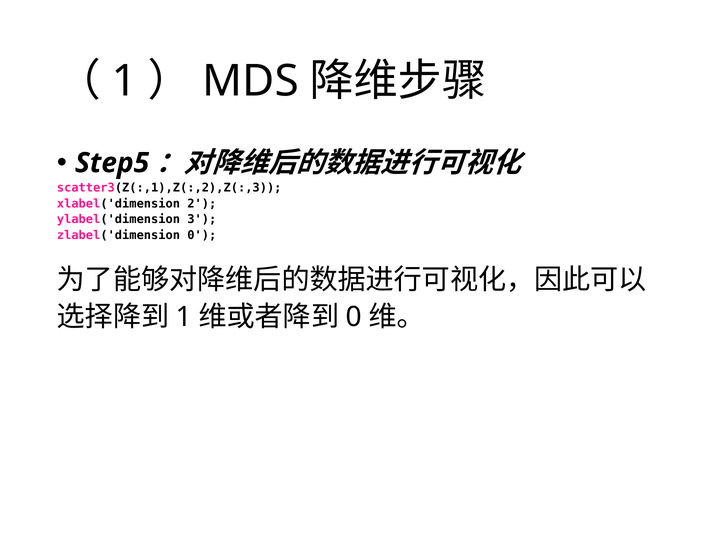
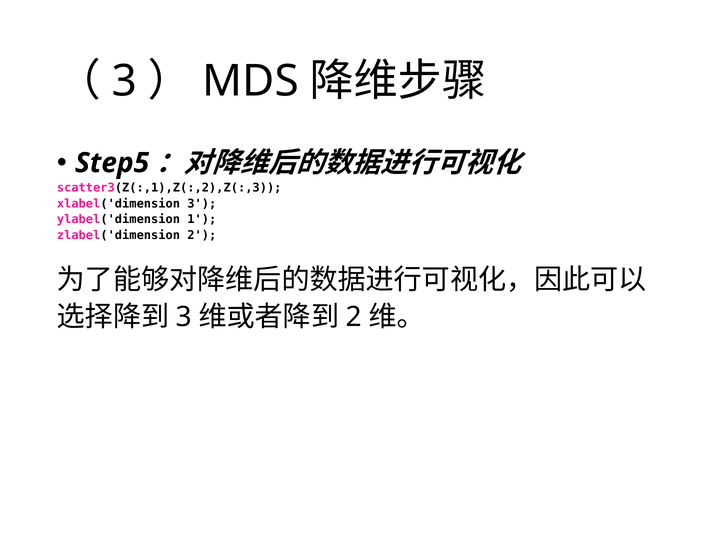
1: 1 -> 3 (124, 81)
xlabel('dimension 2: 2 -> 3 (202, 204)
3: 3 -> 1 (202, 220)
zlabel('dimension 0: 0 -> 2 (202, 235)
1: 1 -> 3 (184, 317)
0: 0 -> 2 (354, 317)
